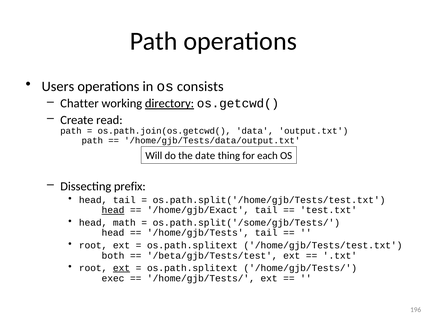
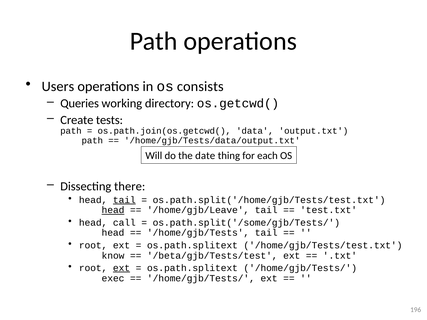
Chatter: Chatter -> Queries (80, 104)
directory underline: present -> none (170, 104)
read: read -> tests (109, 120)
prefix: prefix -> there (130, 186)
tail underline: none -> present (124, 200)
/home/gjb/Exact: /home/gjb/Exact -> /home/gjb/Leave (198, 210)
math: math -> call (124, 223)
both: both -> know (113, 256)
